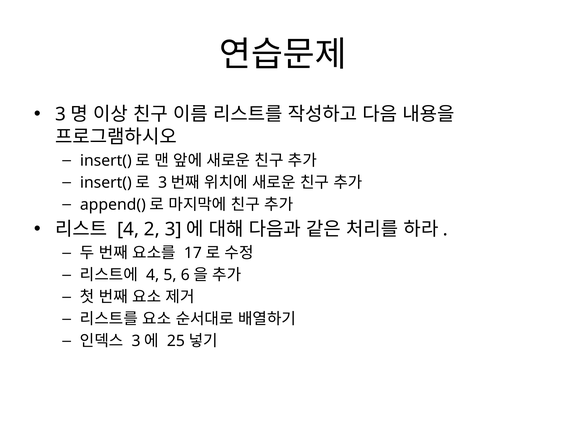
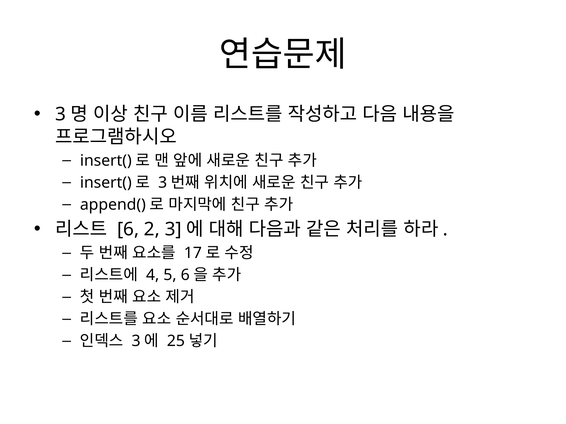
4: 4 -> 6 (128, 230)
